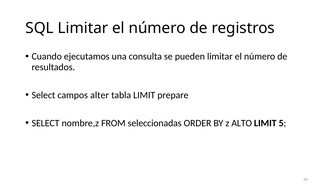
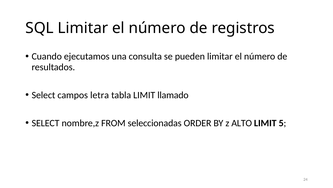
alter: alter -> letra (100, 95)
prepare: prepare -> llamado (173, 95)
